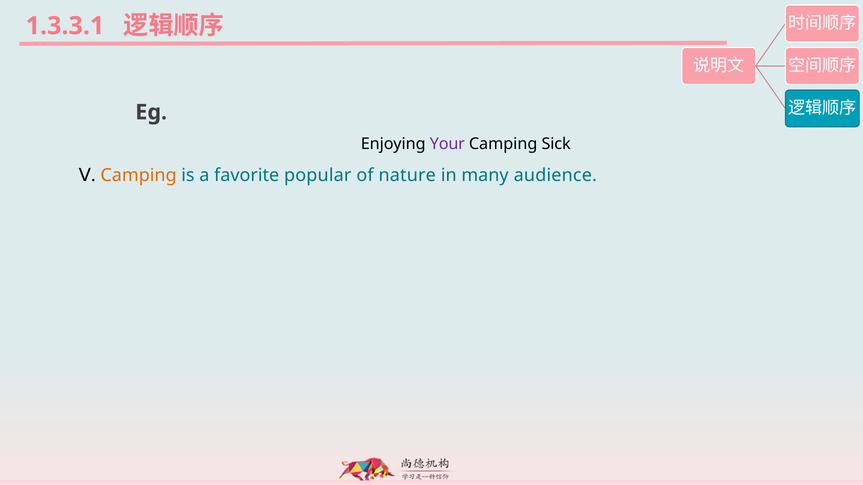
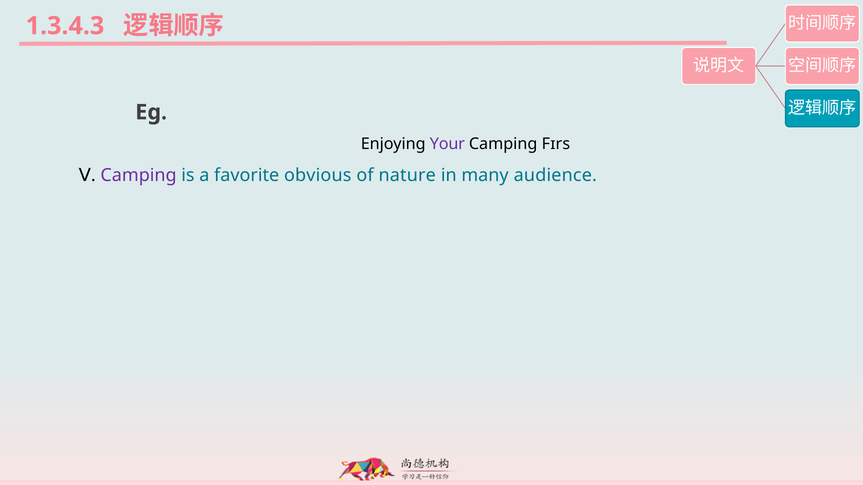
1.3.3.1: 1.3.3.1 -> 1.3.4.3 (65, 26)
Sick: Sick -> Fɪrs (556, 144)
Camping colour: orange -> purple (139, 176)
popular: popular -> obvious (318, 176)
